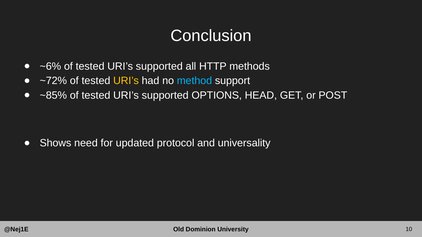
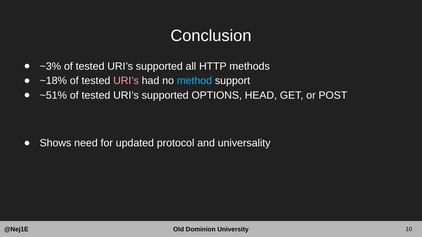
~6%: ~6% -> ~3% (50, 66)
~72%: ~72% -> ~18% (53, 81)
URI’s colour: yellow -> pink (126, 81)
~85%: ~85% -> ~51% (53, 95)
